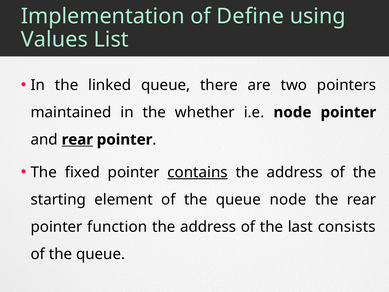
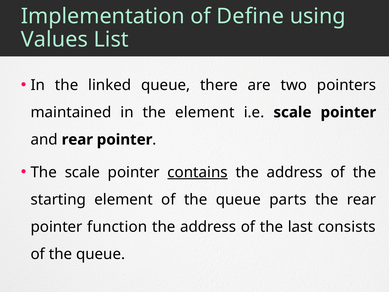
the whether: whether -> element (205, 112)
i.e node: node -> scale (292, 112)
rear underline: present -> none (77, 140)
The fixed: fixed -> scale (82, 172)
queue node: node -> parts (288, 199)
